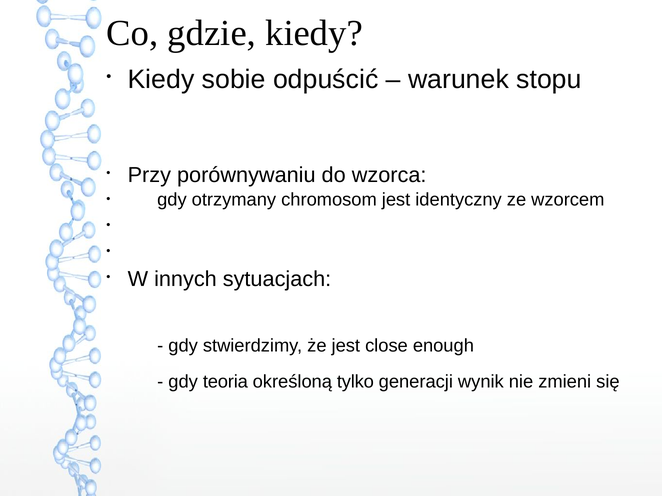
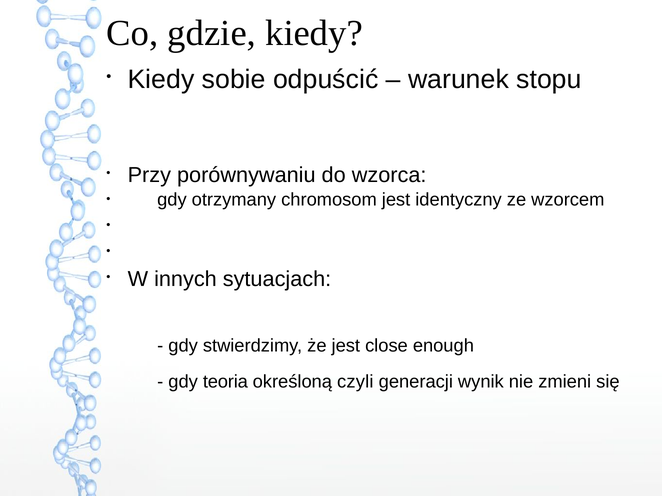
tylko: tylko -> czyli (355, 382)
